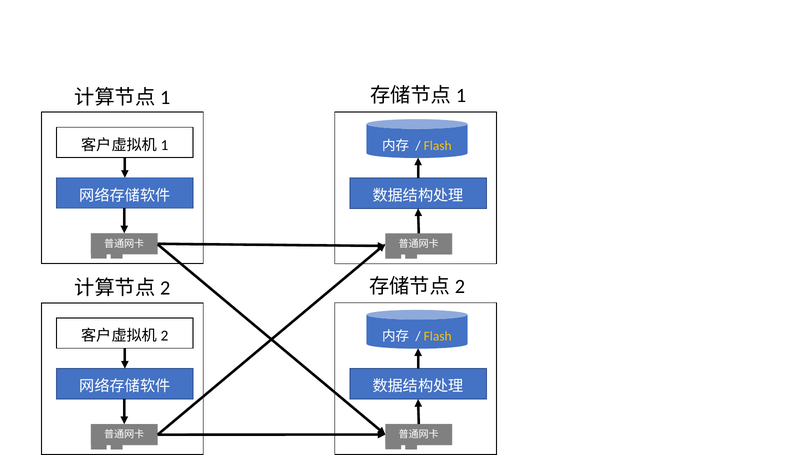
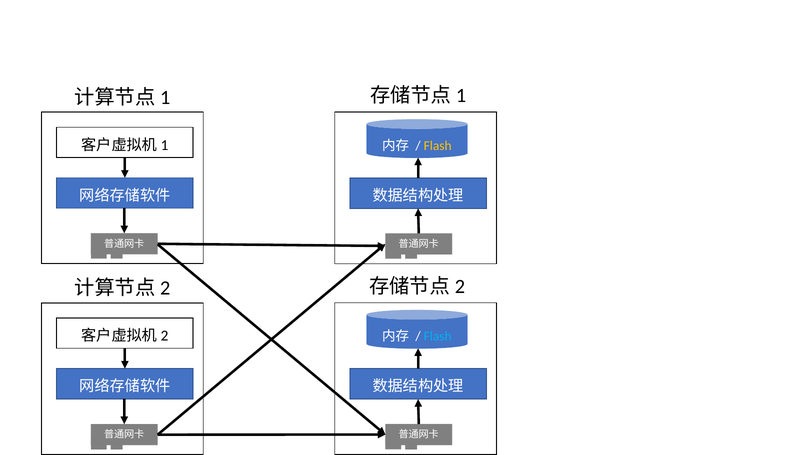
Flash colour: yellow -> light blue (438, 337)
